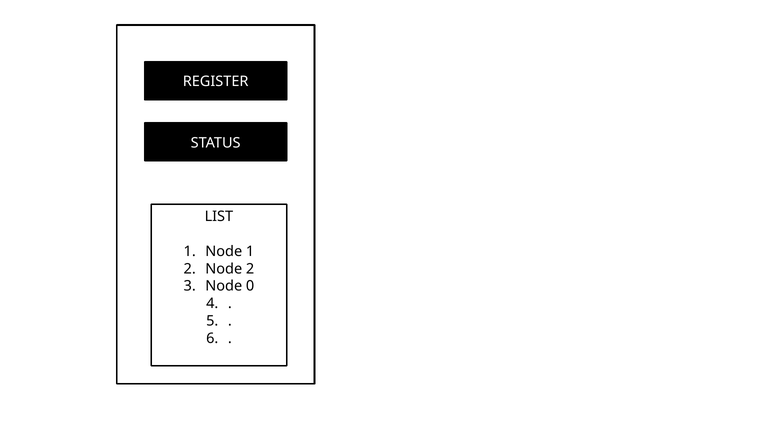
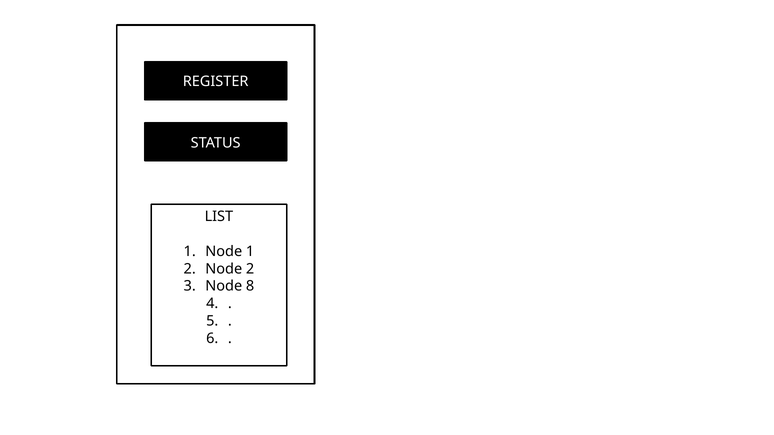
0: 0 -> 8 (250, 286)
